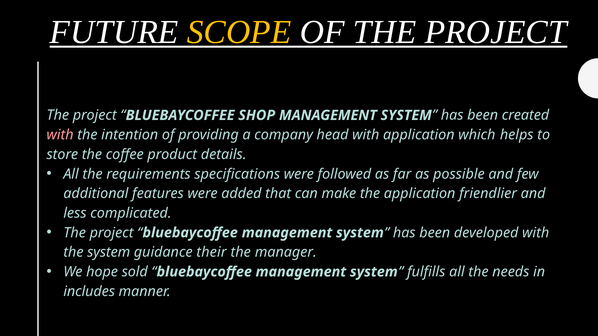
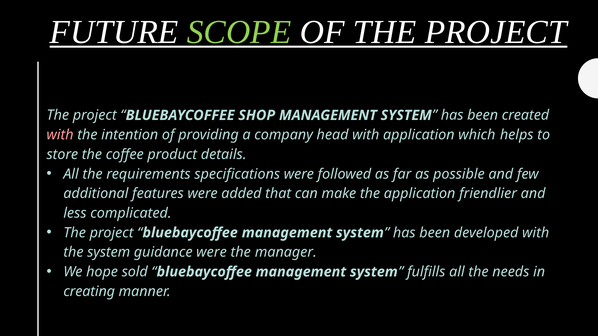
SCOPE colour: yellow -> light green (239, 32)
guidance their: their -> were (212, 252)
includes: includes -> creating (89, 292)
